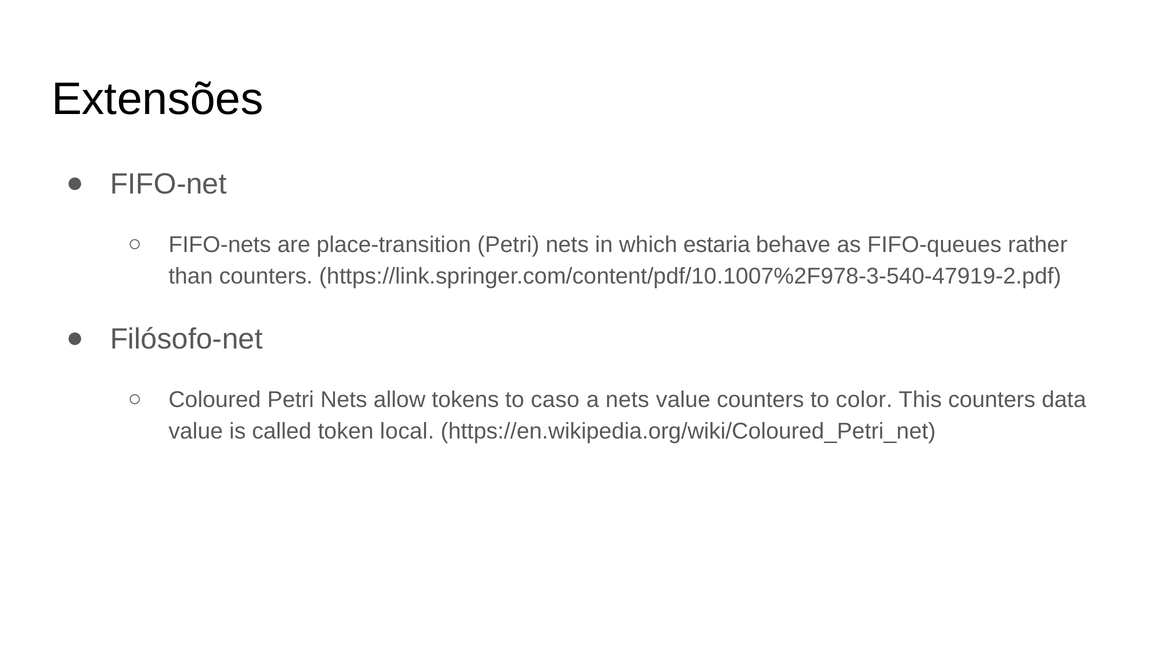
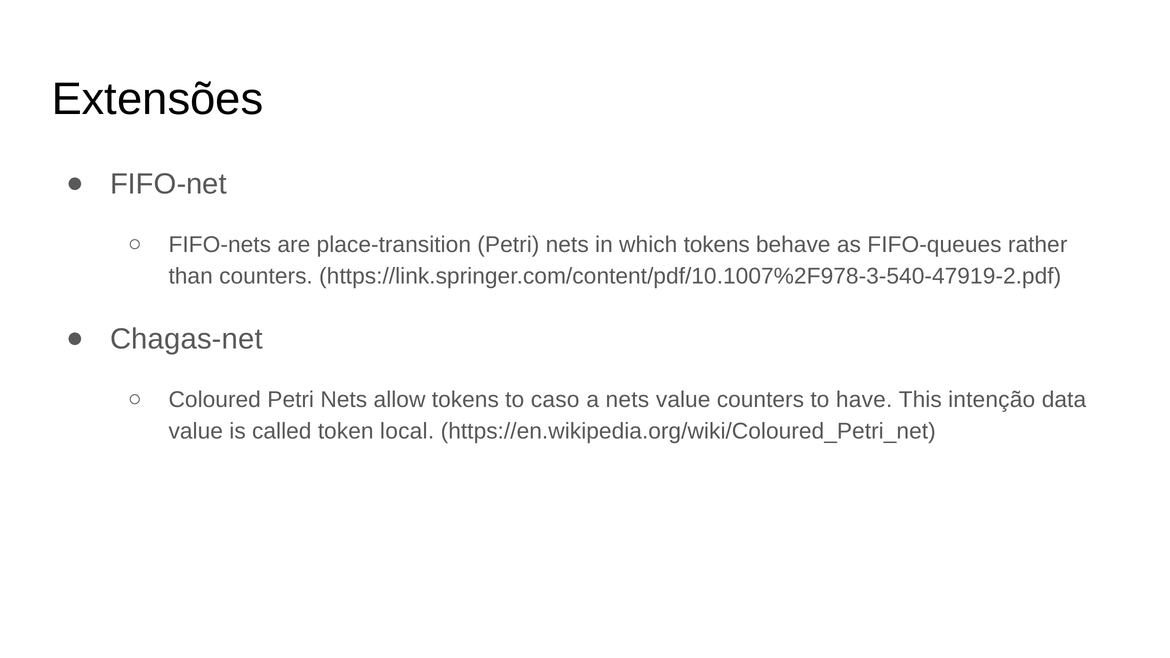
which estaria: estaria -> tokens (717, 245)
Filósofo-net: Filósofo-net -> Chagas-net (186, 339)
color: color -> have (864, 400)
This counters: counters -> intenção (992, 400)
